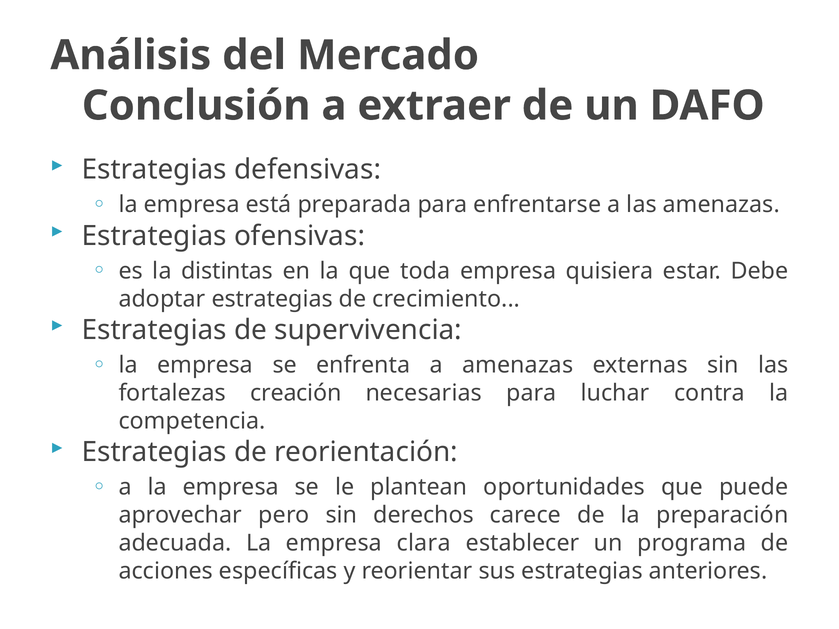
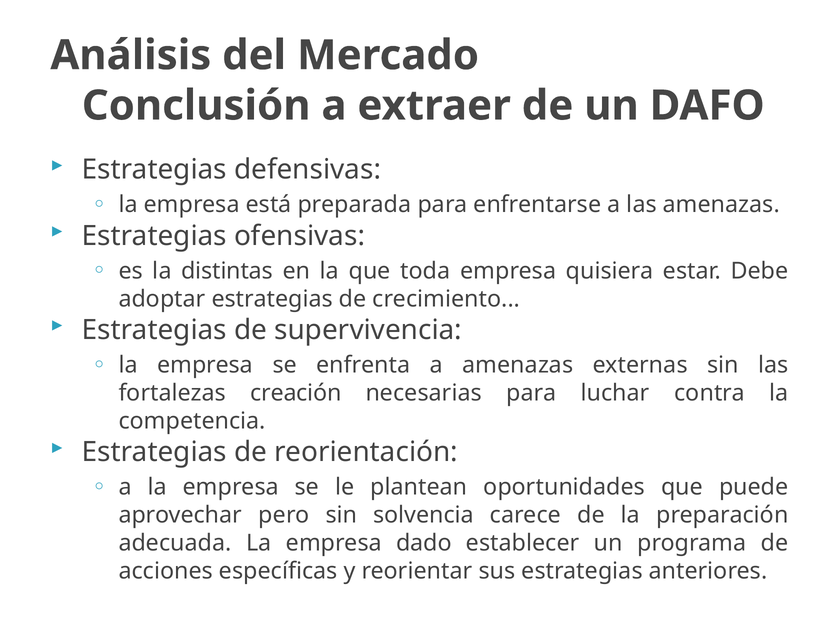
derechos: derechos -> solvencia (424, 515)
clara: clara -> dado (424, 543)
